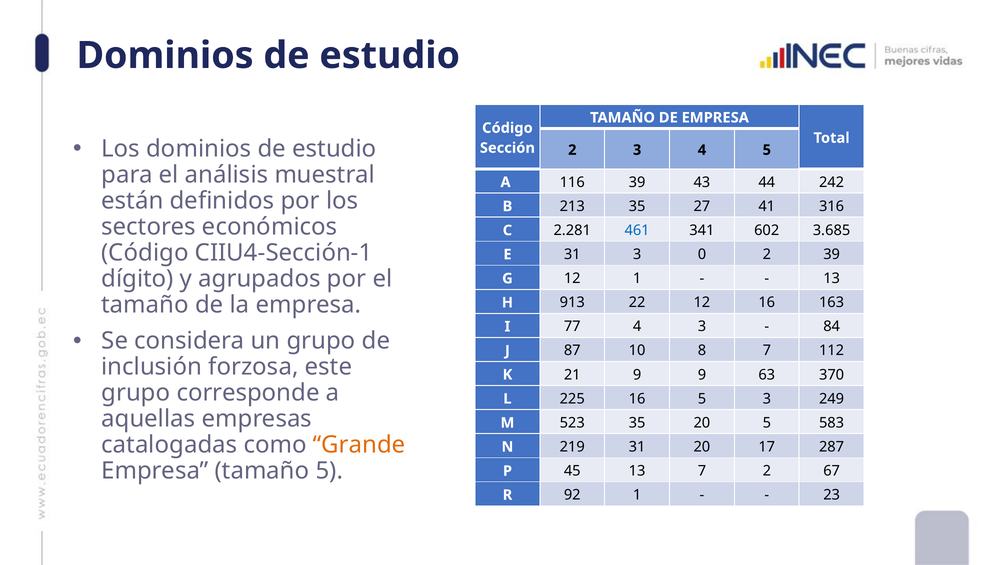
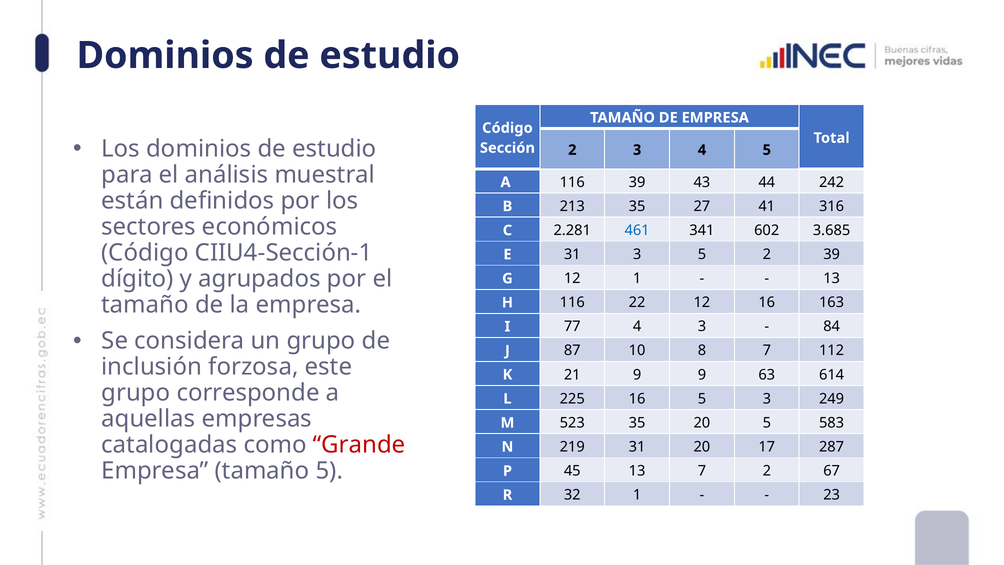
3 0: 0 -> 5 (702, 254)
H 913: 913 -> 116 (572, 302)
370: 370 -> 614 (832, 375)
Grande colour: orange -> red (359, 445)
92: 92 -> 32 (572, 495)
